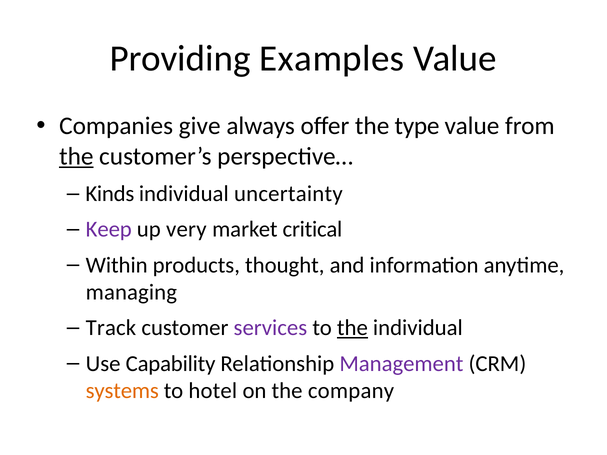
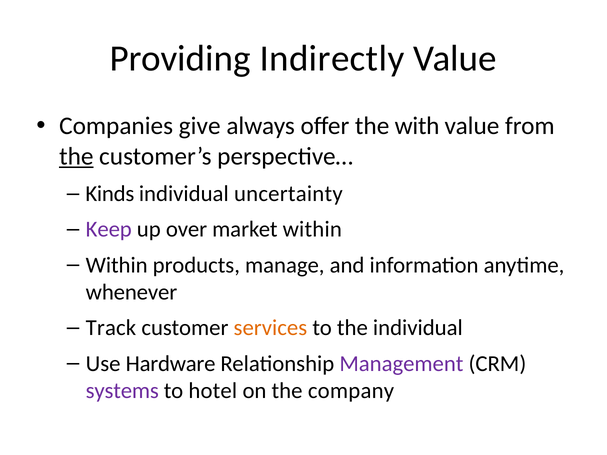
Examples: Examples -> Indirectly (332, 59)
type: type -> with (417, 126)
very: very -> over (186, 230)
market critical: critical -> within (312, 230)
thought: thought -> manage (285, 265)
managing: managing -> whenever (131, 293)
services colour: purple -> orange (270, 328)
the underline: present -> none (352, 328)
Capability: Capability -> Hardware (171, 364)
systems colour: orange -> purple (122, 391)
